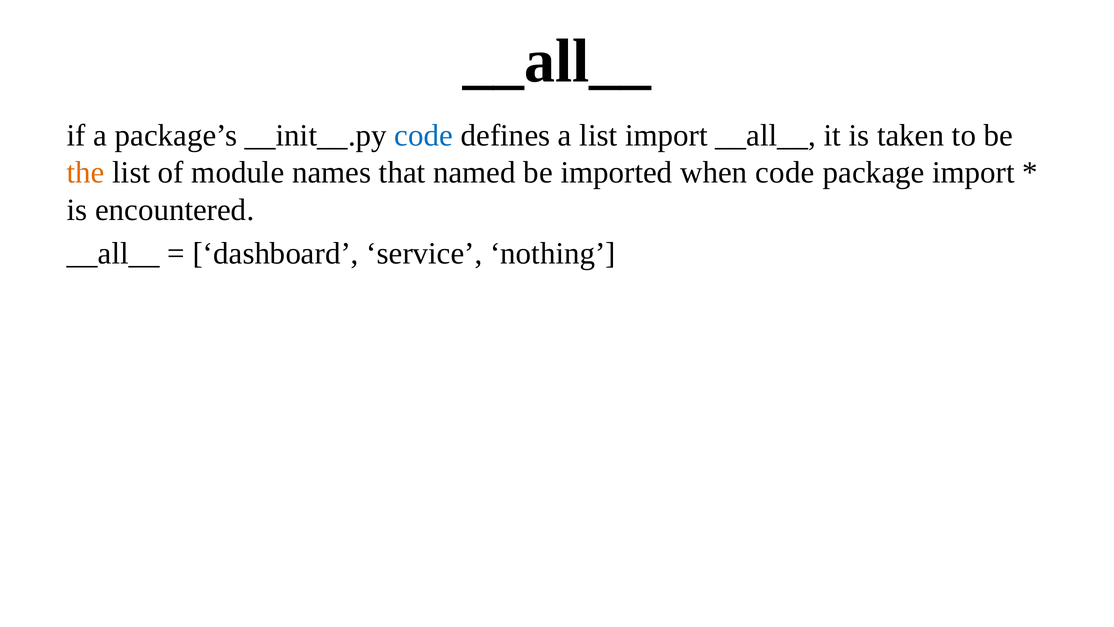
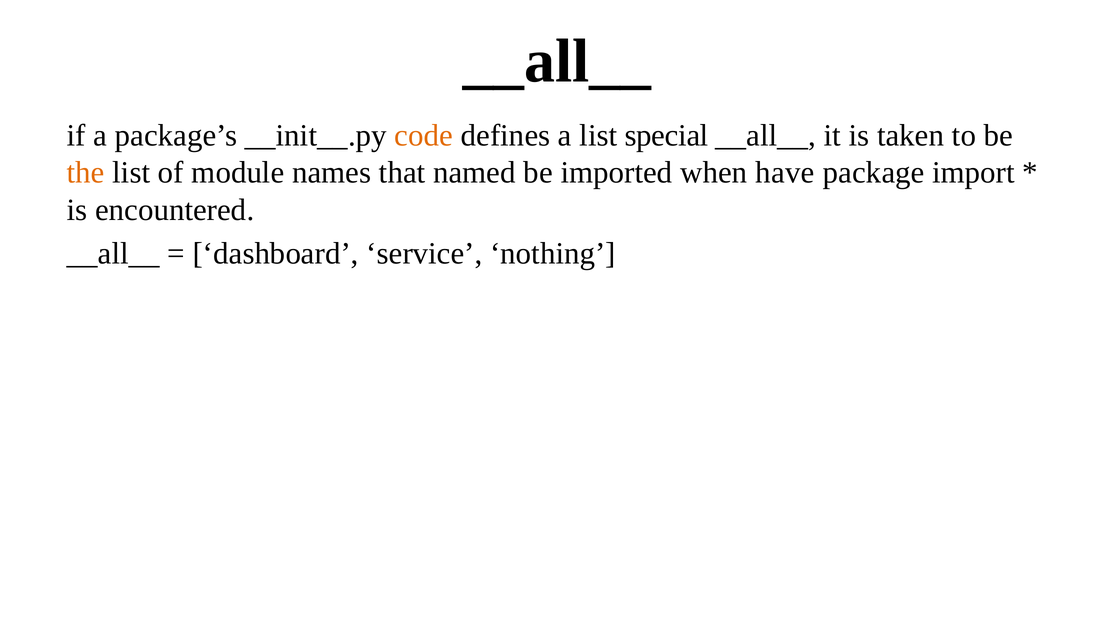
code colour: blue -> orange (424, 135)
list import: import -> special (667, 135)
when code: code -> have (785, 173)
